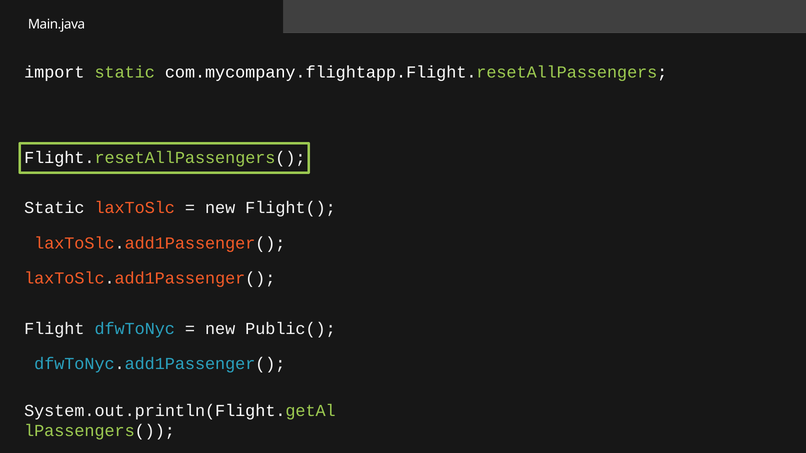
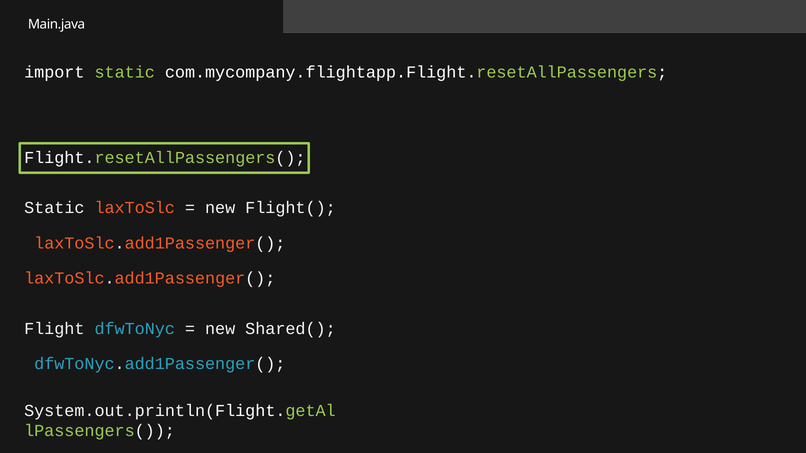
Public(: Public( -> Shared( (290, 329)
